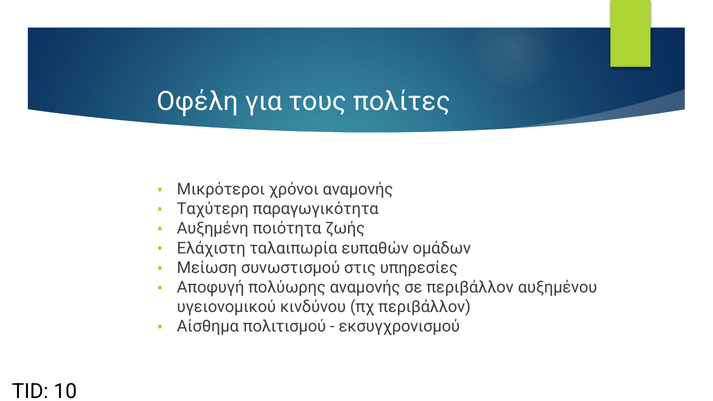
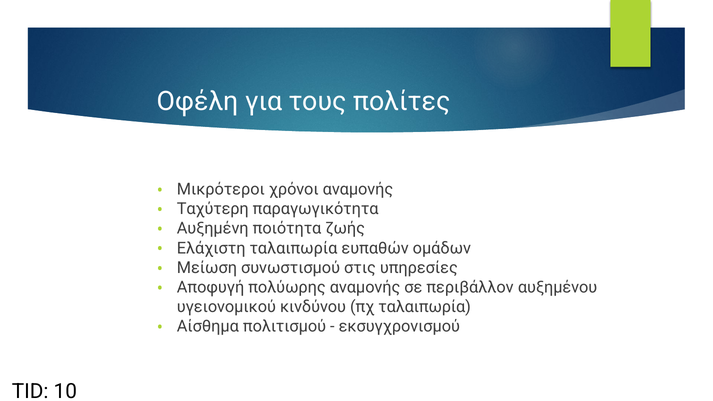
πχ περιβάλλον: περιβάλλον -> ταλαιπωρία (425, 307)
